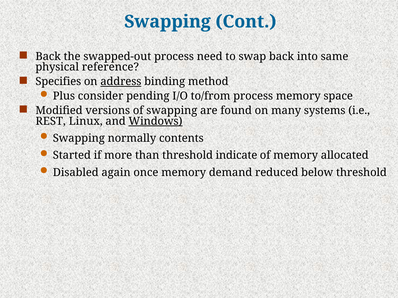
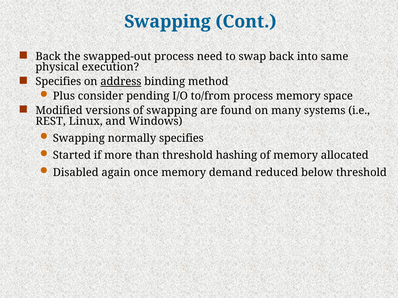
reference: reference -> execution (110, 67)
Windows underline: present -> none (155, 121)
normally contents: contents -> specifies (181, 138)
indicate: indicate -> hashing (236, 156)
